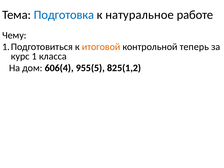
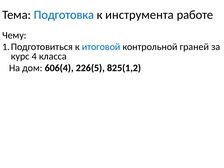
натуральное: натуральное -> инструмента (140, 15)
итоговой colour: orange -> blue (101, 47)
теперь: теперь -> граней (194, 47)
1: 1 -> 4 (34, 56)
955(5: 955(5 -> 226(5 (90, 68)
